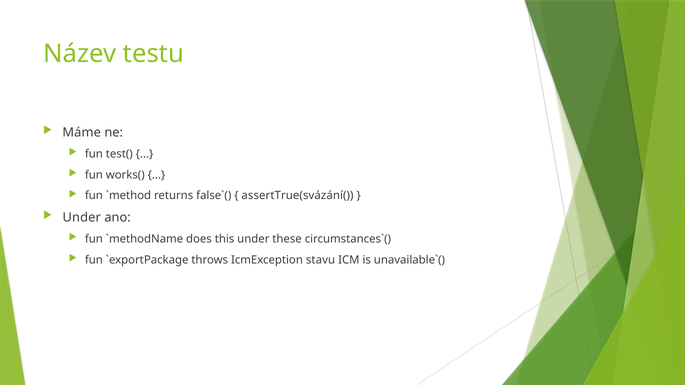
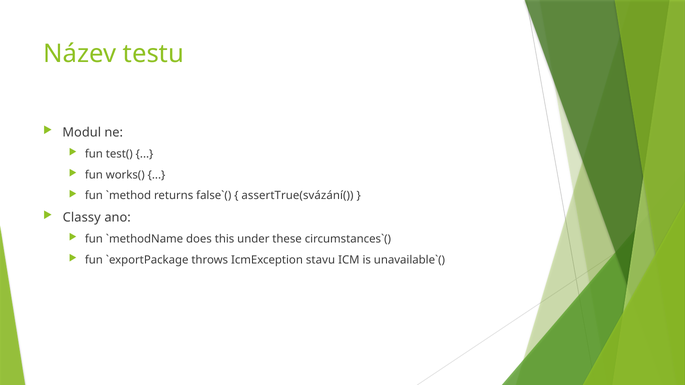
Máme: Máme -> Modul (82, 133)
Under: Under -> Classy (82, 218)
